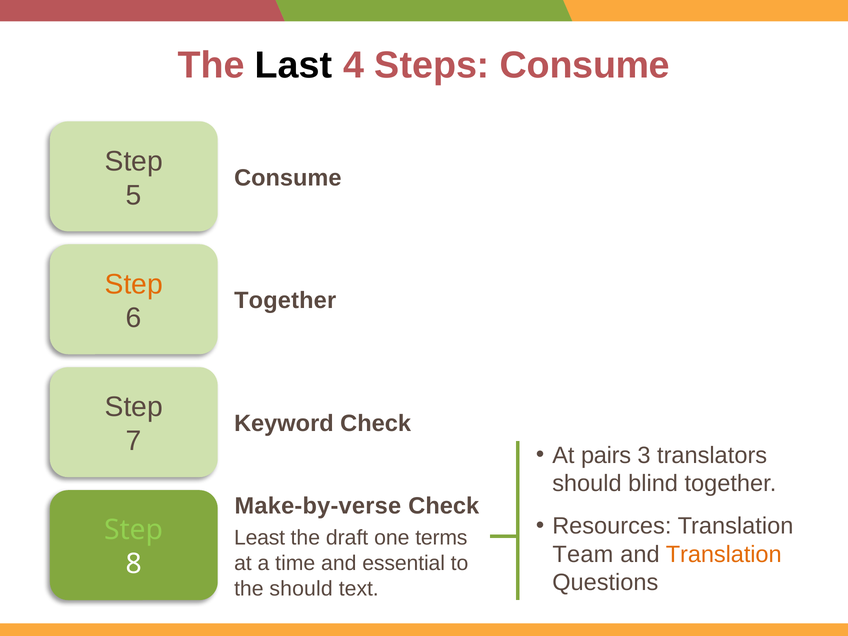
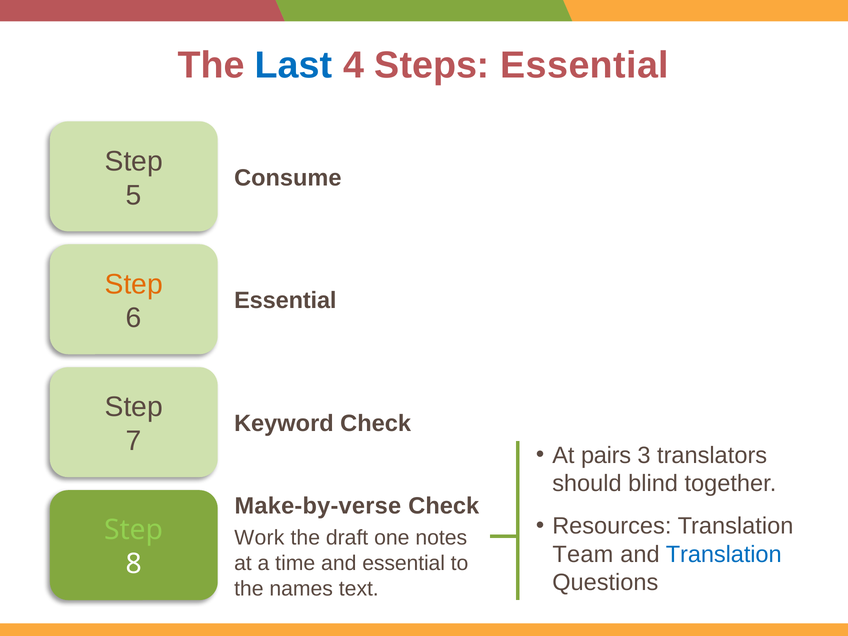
Last colour: black -> blue (294, 65)
Steps Consume: Consume -> Essential (585, 65)
Together: Together -> Essential (285, 301)
Least: Least -> Work (259, 538)
terms: terms -> notes (441, 538)
Translation colour: orange -> blue (724, 554)
the should: should -> names (301, 589)
